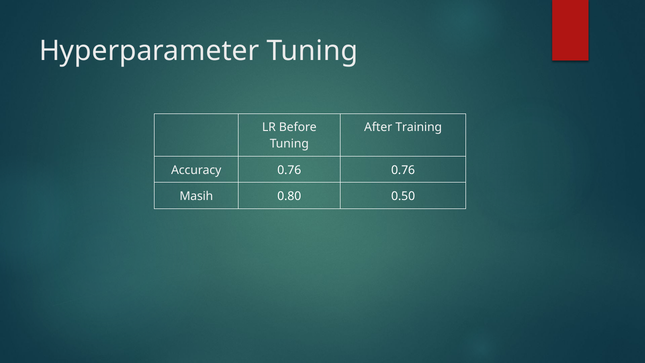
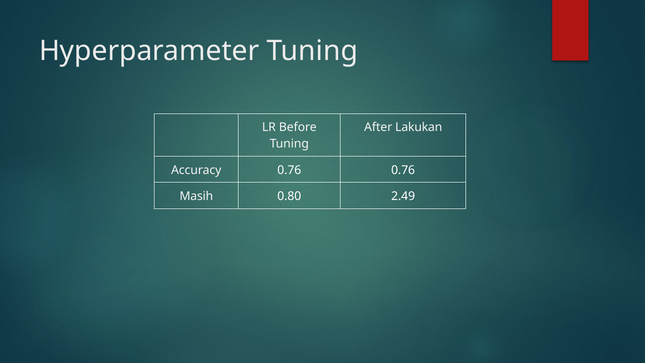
Training: Training -> Lakukan (419, 127)
0.50: 0.50 -> 2.49 (403, 196)
